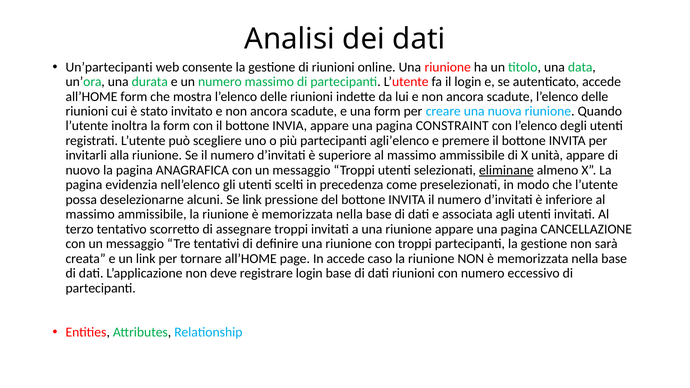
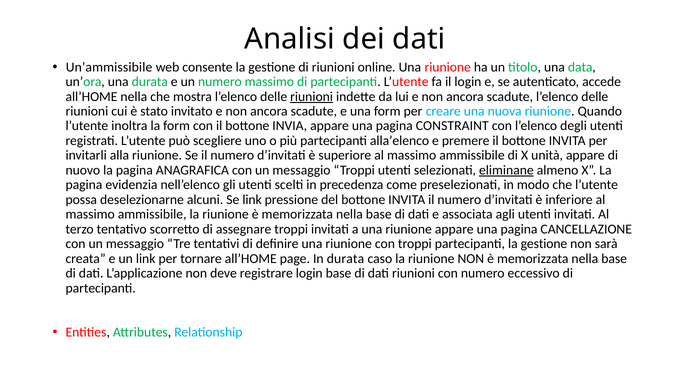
Un’partecipanti: Un’partecipanti -> Un’ammissibile (109, 67)
all’HOME form: form -> nella (134, 97)
riunioni underline: none -> present (312, 97)
agli’elenco: agli’elenco -> alla’elenco (400, 141)
In accede: accede -> durata (346, 259)
